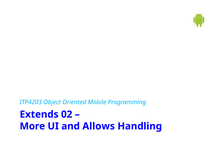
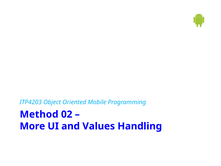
Extends: Extends -> Method (39, 114)
Allows: Allows -> Values (99, 126)
